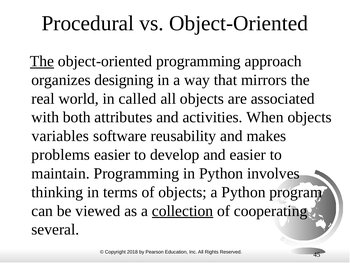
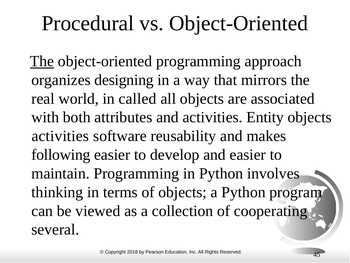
When: When -> Entity (265, 117)
variables: variables -> activities (60, 136)
problems: problems -> following (61, 154)
collection underline: present -> none (183, 210)
